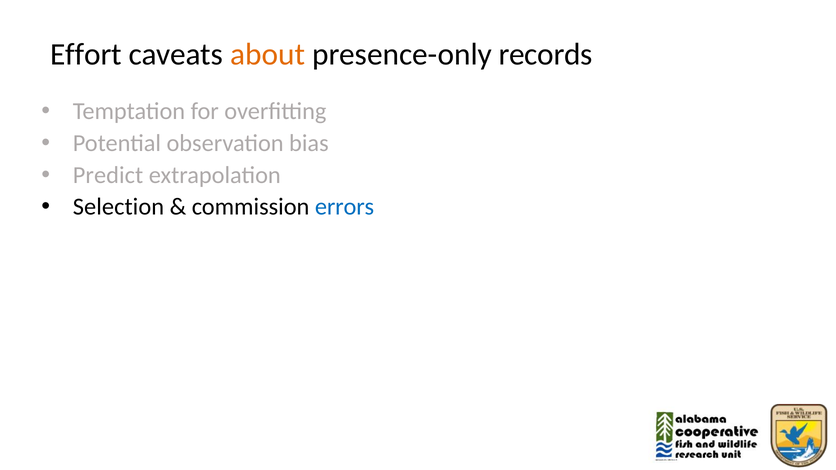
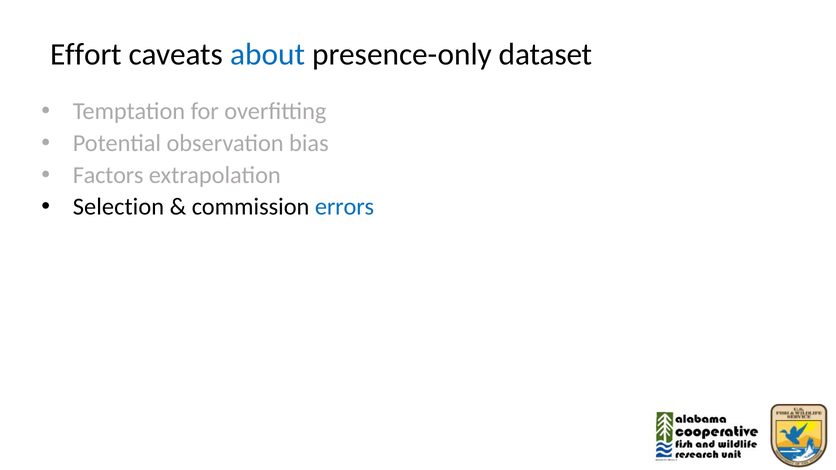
about colour: orange -> blue (268, 55)
records: records -> dataset (546, 55)
Predict: Predict -> Factors (108, 175)
